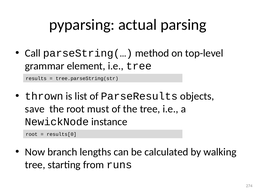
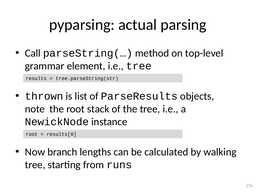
save: save -> note (35, 109)
must: must -> stack (98, 109)
